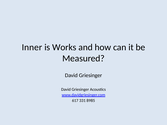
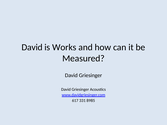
Inner: Inner -> David (32, 47)
